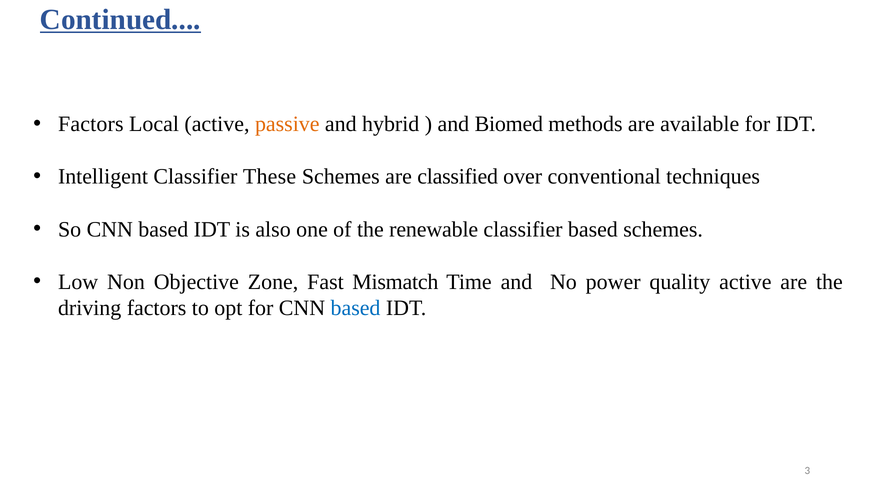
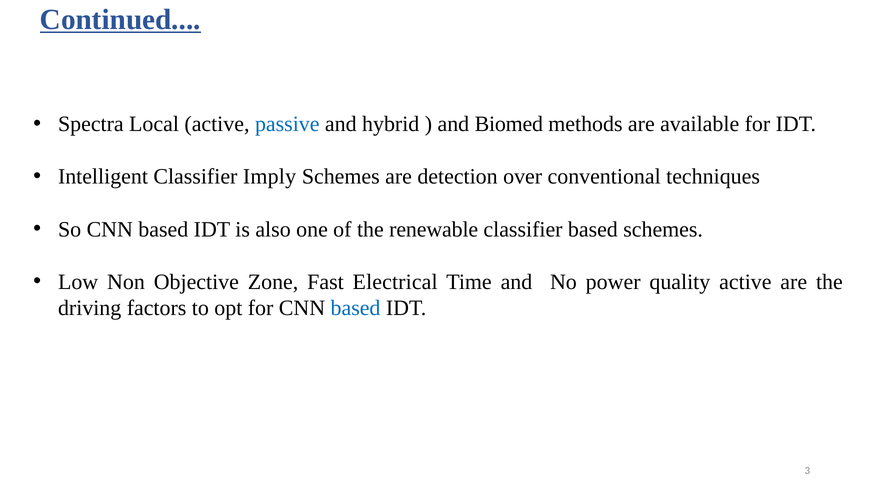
Factors: Factors -> Spectra (91, 124)
passive colour: orange -> blue (287, 124)
These: These -> Imply (270, 177)
classified: classified -> detection (458, 177)
Mismatch: Mismatch -> Electrical (395, 282)
